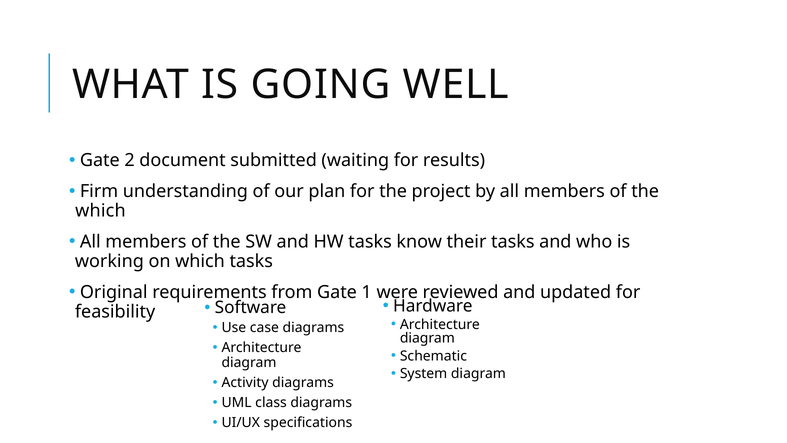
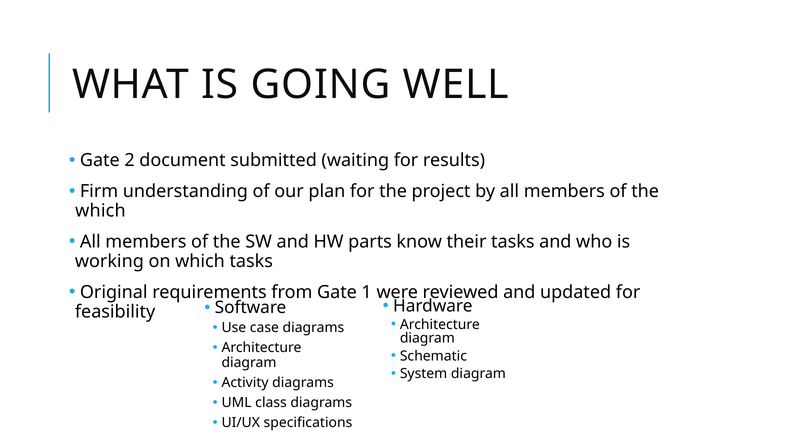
HW tasks: tasks -> parts (370, 242)
